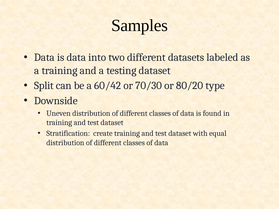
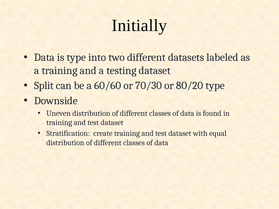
Samples: Samples -> Initially (139, 26)
is data: data -> type (76, 57)
60/42: 60/42 -> 60/60 (108, 86)
